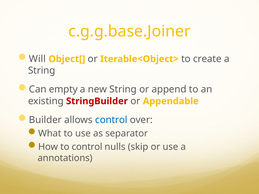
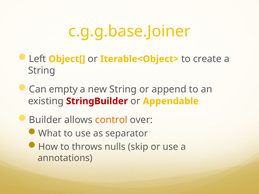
Will: Will -> Left (37, 59)
control colour: blue -> orange (111, 120)
to control: control -> throws (87, 147)
